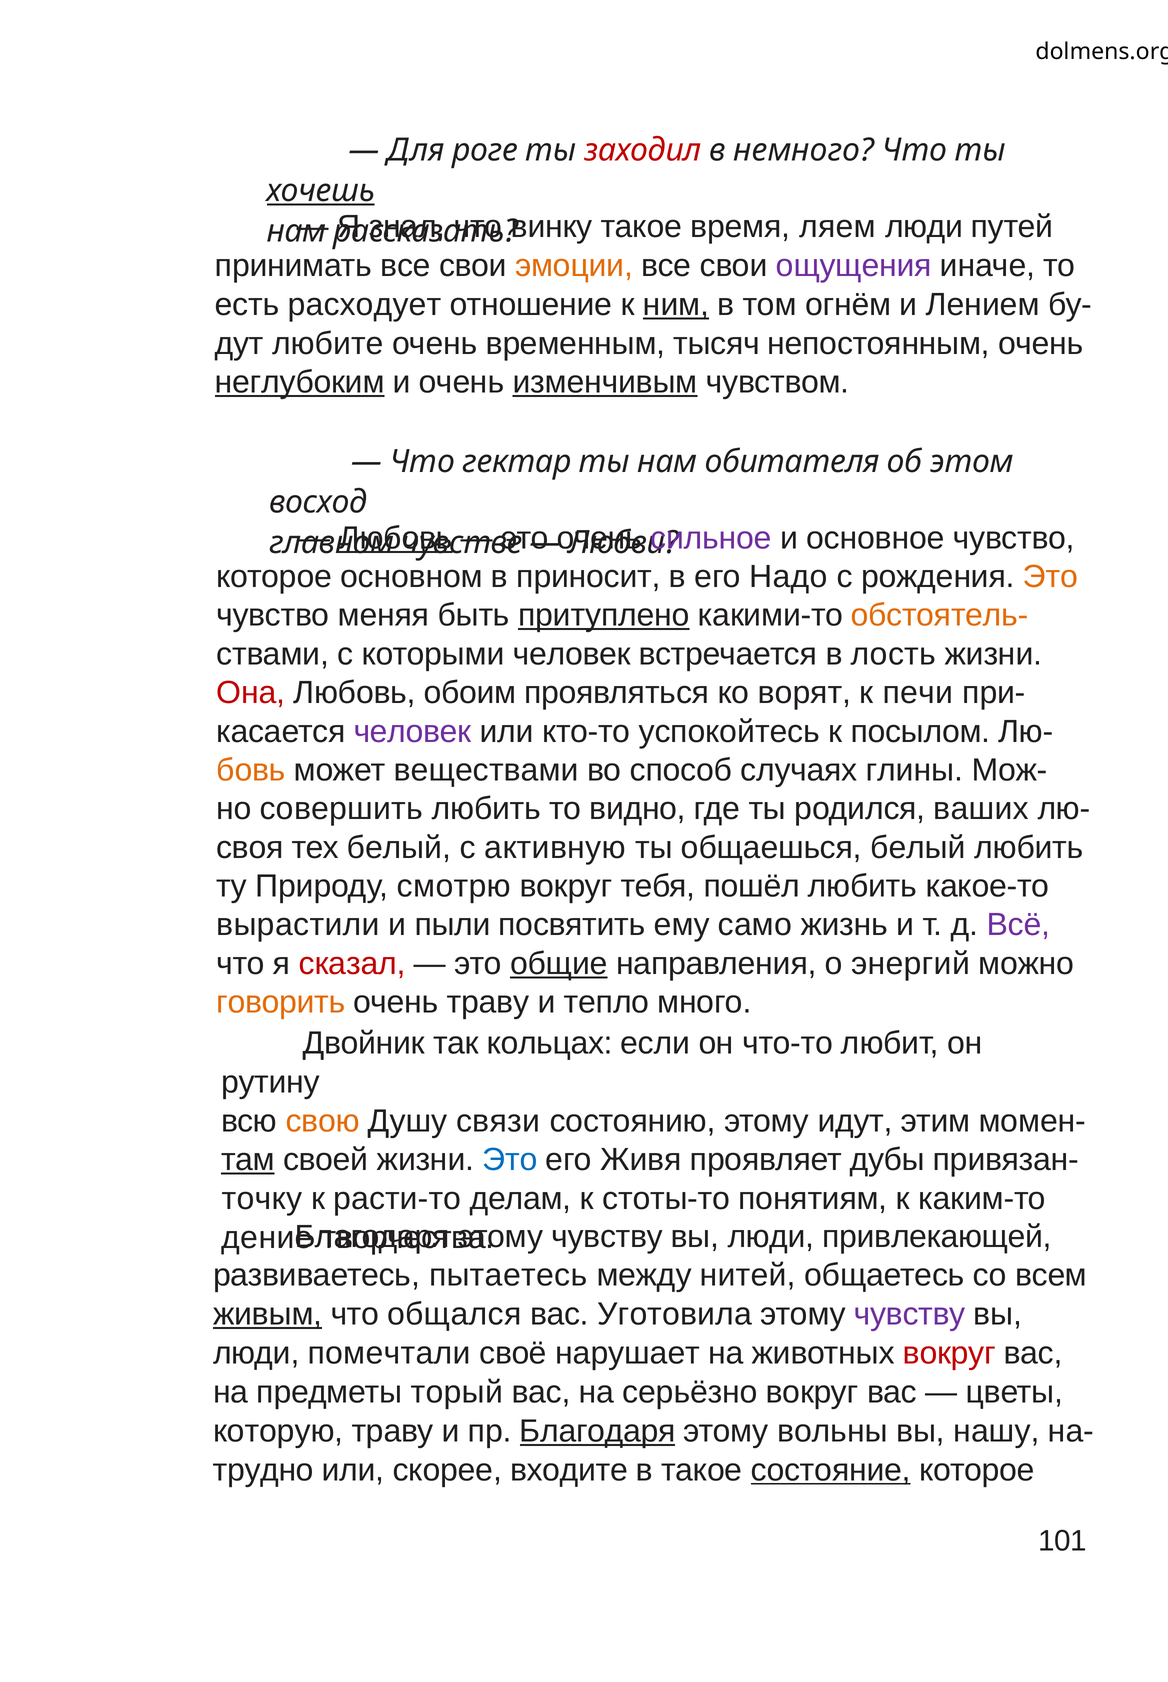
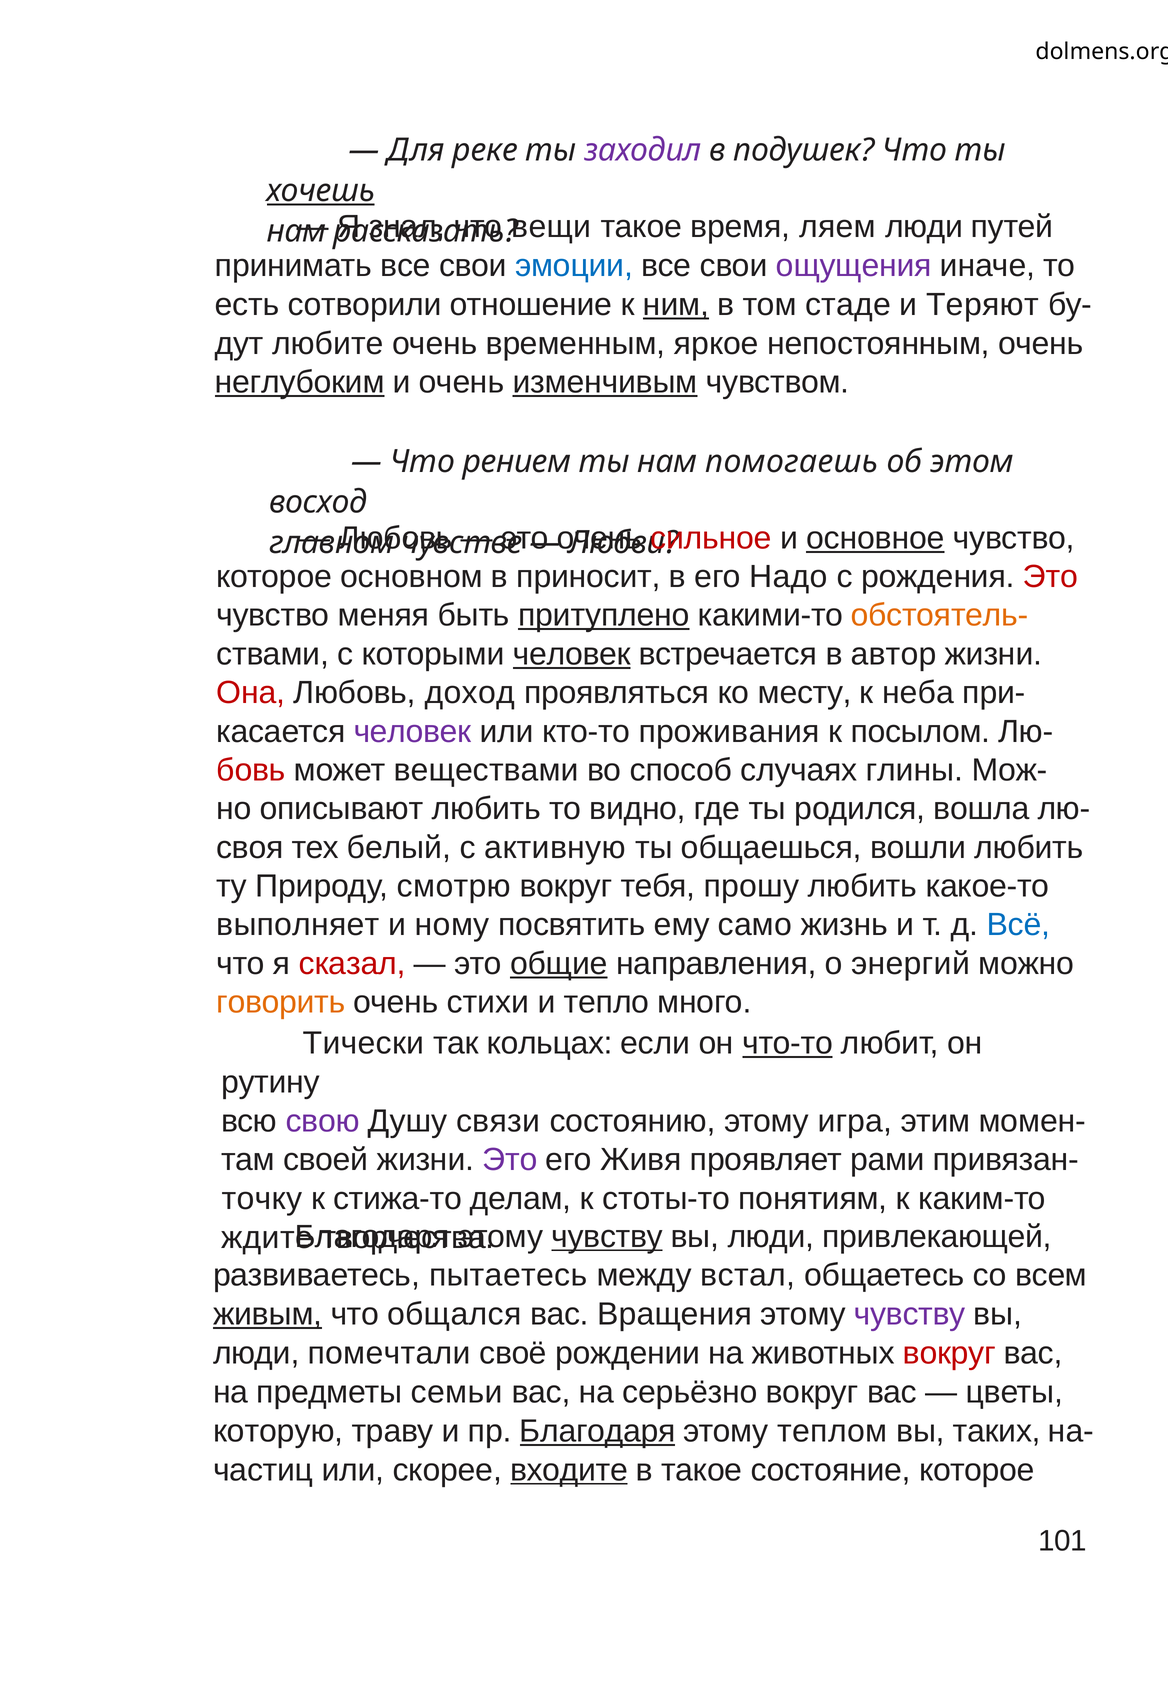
роге: роге -> реке (485, 150)
заходил colour: red -> purple (643, 150)
немного: немного -> подушек (804, 150)
винку: винку -> вещи (551, 227)
эмоции colour: orange -> blue (574, 265)
расходует: расходует -> сотворили (365, 304)
огнём: огнём -> стаде (848, 304)
Лением: Лением -> Теряют (982, 304)
тысяч: тысяч -> яркое (716, 343)
гектар: гектар -> рением (517, 462)
обитателя: обитателя -> помогаешь (792, 462)
Любовь underline: present -> none (396, 538)
сильное colour: purple -> red (711, 538)
основное underline: none -> present (875, 538)
Это colour: orange -> red (1050, 576)
человек underline: none -> present (572, 654)
лость: лость -> автор (894, 654)
обоим: обоим -> доход (470, 692)
ворят: ворят -> месту (805, 692)
печи: печи -> неба (918, 692)
успокойтесь: успокойтесь -> проживания (729, 731)
бовь colour: orange -> red (251, 770)
совершить: совершить -> описывают (342, 808)
ваших: ваших -> вошла (981, 808)
общаешься белый: белый -> вошли (918, 847)
пошёл: пошёл -> прошу (751, 886)
вырастили: вырастили -> выполняет (298, 924)
пыли: пыли -> ному (452, 924)
Всё colour: purple -> blue (1018, 924)
очень траву: траву -> стихи (488, 1002)
Двойник: Двойник -> Тически (364, 1043)
что-то underline: none -> present (788, 1043)
свою colour: orange -> purple (323, 1120)
идут: идут -> игра (855, 1120)
там underline: present -> none (248, 1159)
Это colour: blue -> purple (510, 1159)
дубы: дубы -> рами (887, 1159)
расти-то: расти-то -> стижа-то (397, 1198)
чувству underline: none -> present (607, 1236)
дение: дение -> ждите (267, 1237)
нитей: нитей -> встал (748, 1275)
Уготовила: Уготовила -> Вращения (675, 1314)
нарушает: нарушает -> рождении (628, 1353)
торый: торый -> семьи (457, 1392)
вольны: вольны -> теплом (832, 1430)
нашу: нашу -> таких (997, 1430)
трудно: трудно -> частиц (263, 1469)
входите underline: none -> present (569, 1469)
состояние underline: present -> none (831, 1469)
